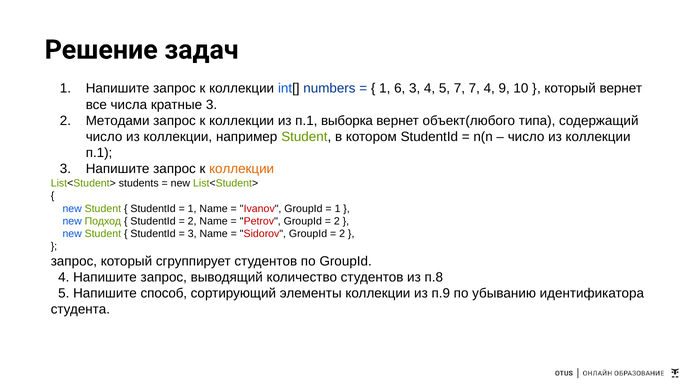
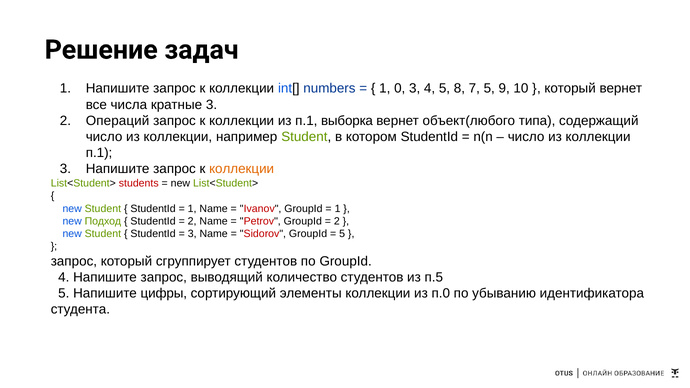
6: 6 -> 0 (400, 89)
5 7: 7 -> 8 (459, 89)
7 4: 4 -> 5 (489, 89)
Методами: Методами -> Операций (118, 121)
students colour: black -> red (139, 183)
2: 2 -> 5 (342, 234)
п.8: п.8 -> п.5 (434, 277)
способ: способ -> цифры (164, 293)
п.9: п.9 -> п.0 (441, 293)
